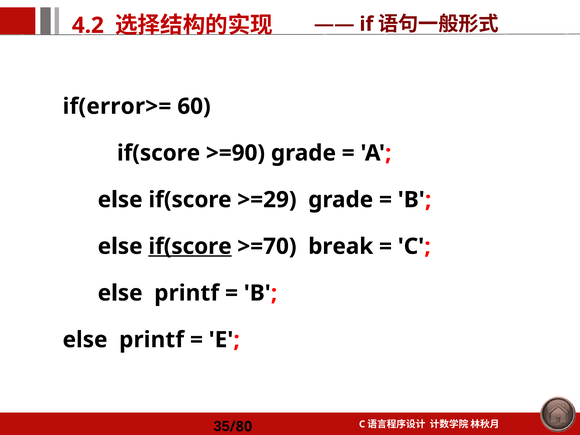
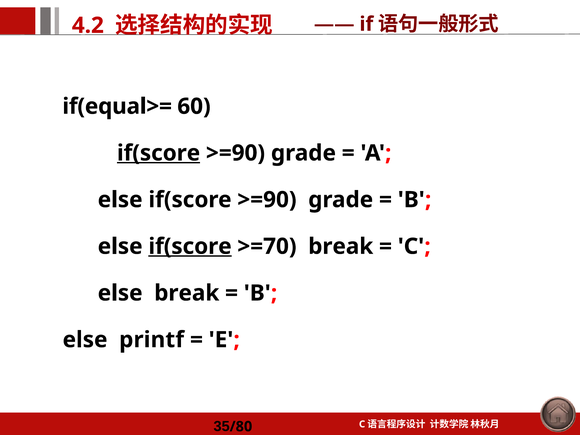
if(error>=: if(error>= -> if(equal>= (117, 106)
if(score underline: none -> present (159, 153)
else if(score >=29: >=29 -> >=90 (267, 200)
printf: printf -> break (187, 293)
